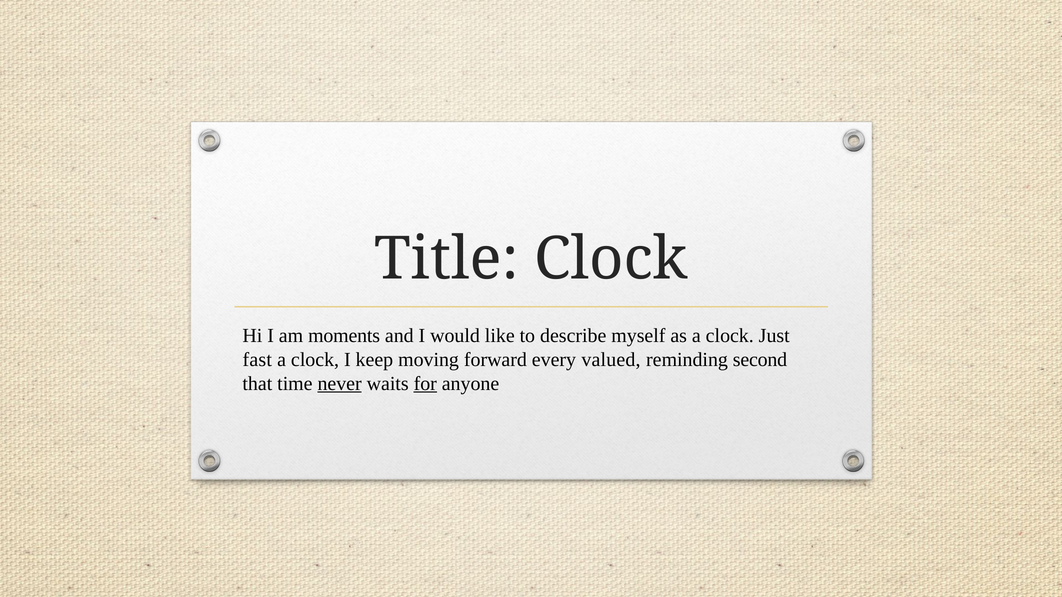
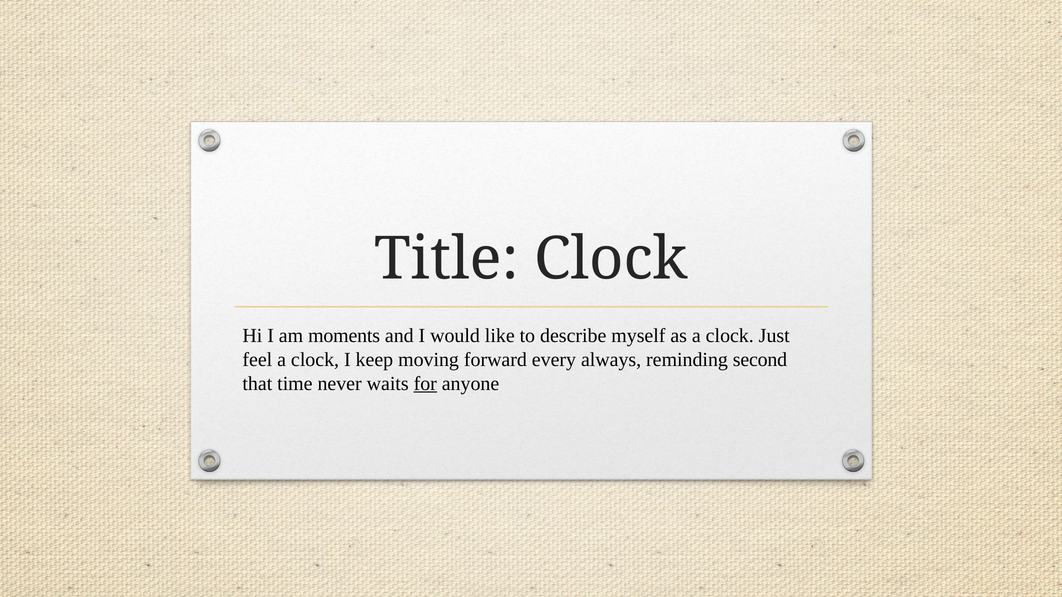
fast: fast -> feel (257, 360)
valued: valued -> always (611, 360)
never underline: present -> none (340, 384)
